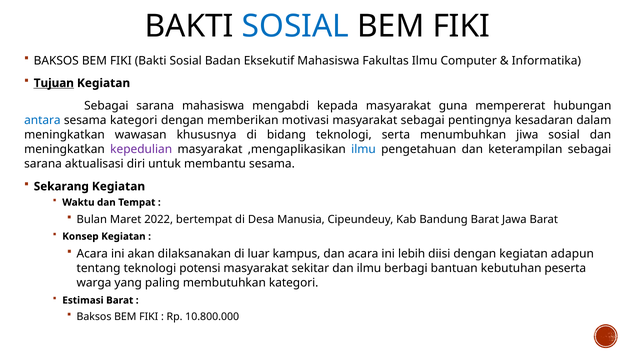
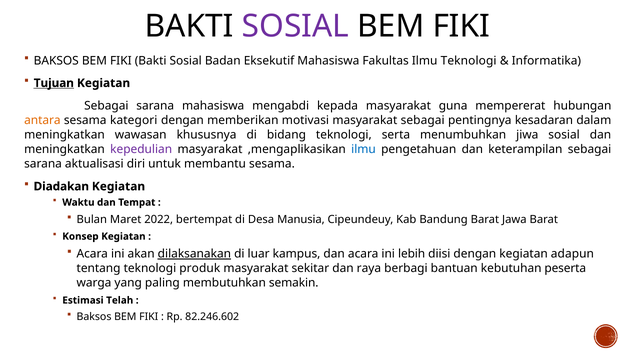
SOSIAL colour: blue -> purple (295, 26)
Ilmu Computer: Computer -> Teknologi (469, 61)
antara colour: blue -> orange (42, 120)
Sekarang: Sekarang -> Diadakan (61, 187)
dilaksanakan underline: none -> present (194, 254)
potensi: potensi -> produk (200, 269)
dan ilmu: ilmu -> raya (369, 269)
membutuhkan kategori: kategori -> semakin (294, 283)
Estimasi Barat: Barat -> Telah (120, 300)
10.800.000: 10.800.000 -> 82.246.602 (212, 317)
